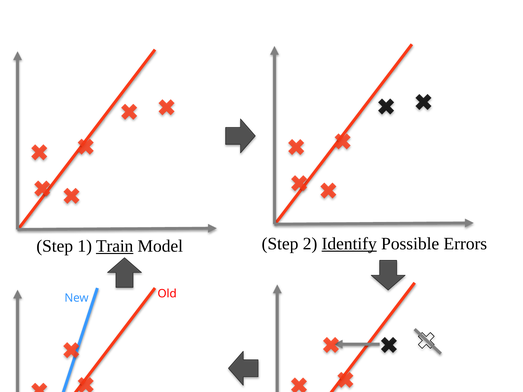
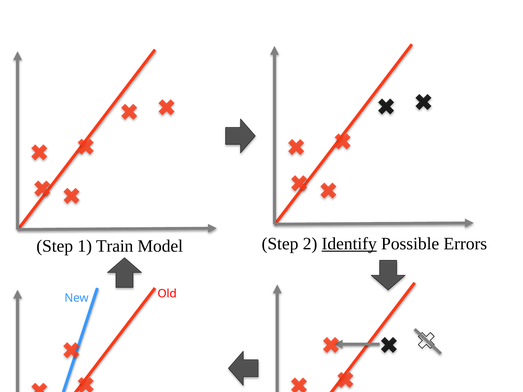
Train underline: present -> none (115, 246)
